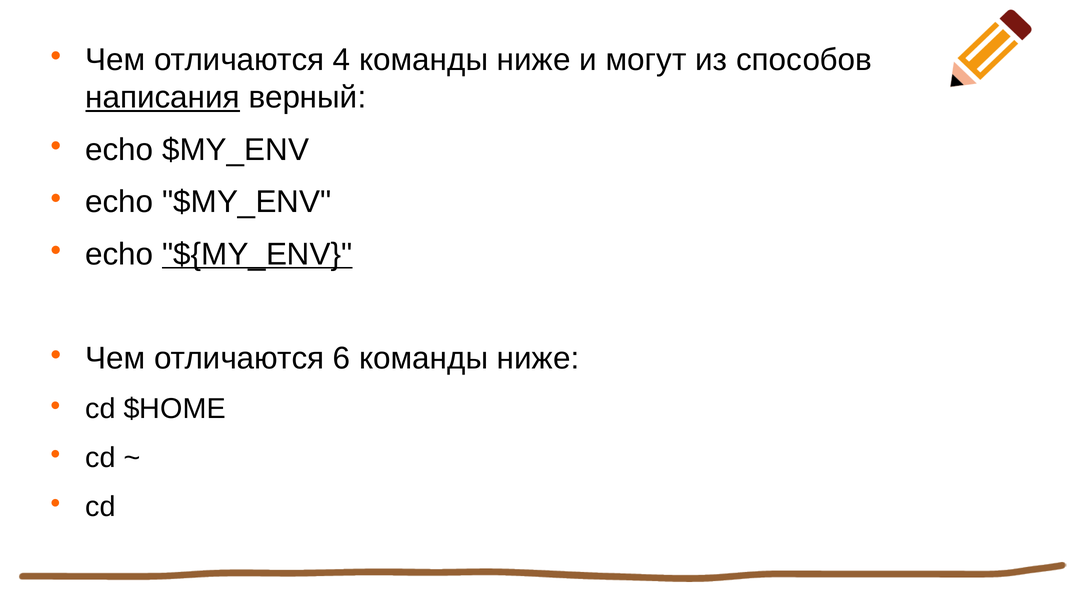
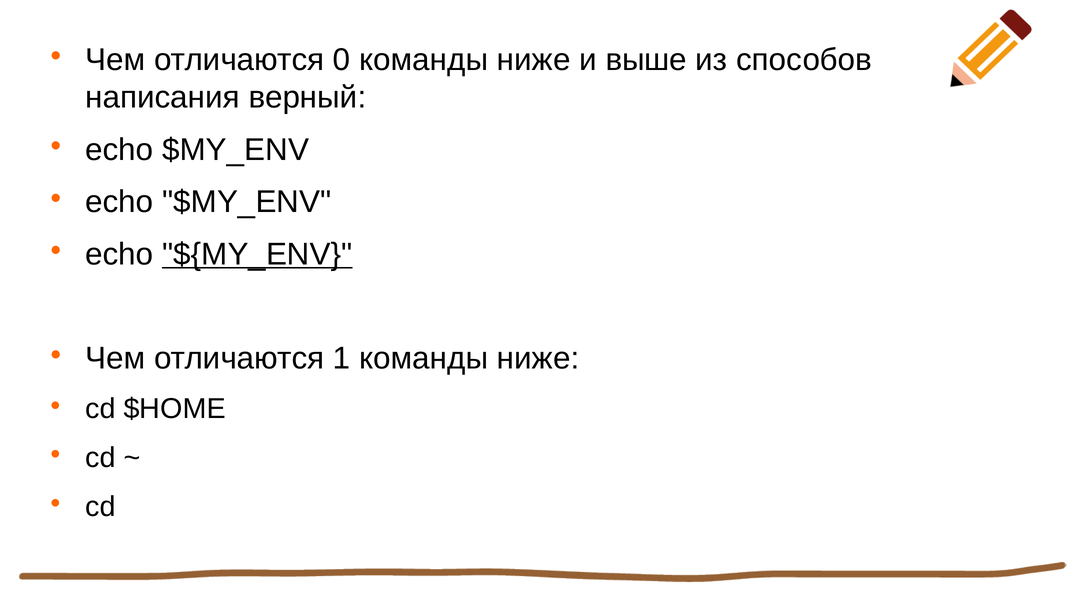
4: 4 -> 0 (342, 60)
могут: могут -> выше (646, 60)
написания underline: present -> none (163, 98)
6: 6 -> 1 (342, 359)
